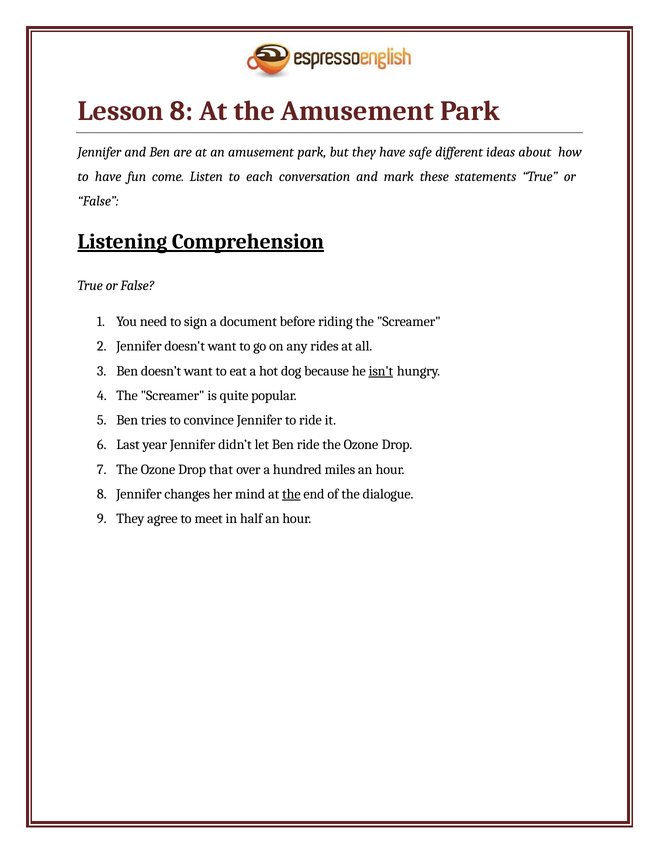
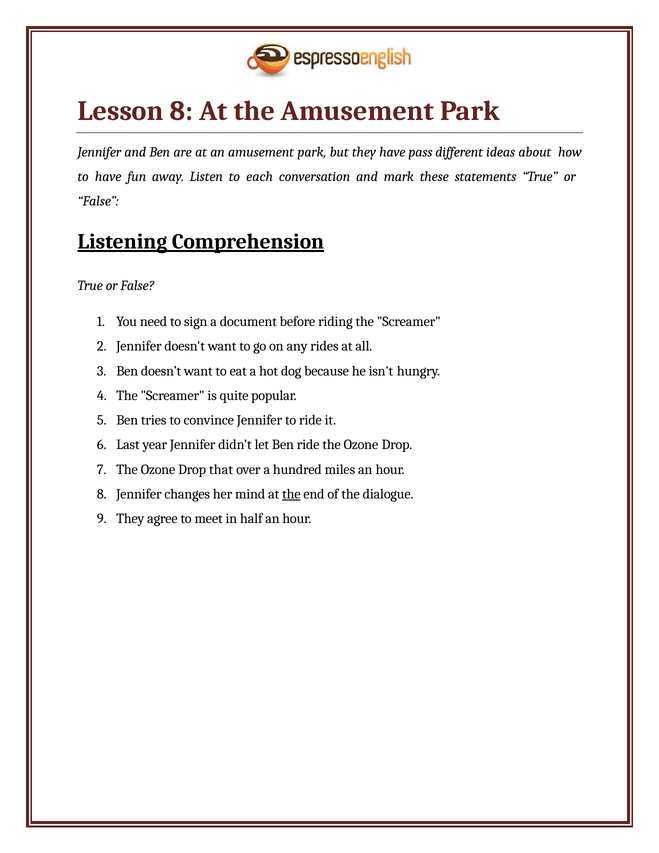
safe: safe -> pass (420, 152)
come: come -> away (168, 177)
isn't underline: present -> none (381, 371)
